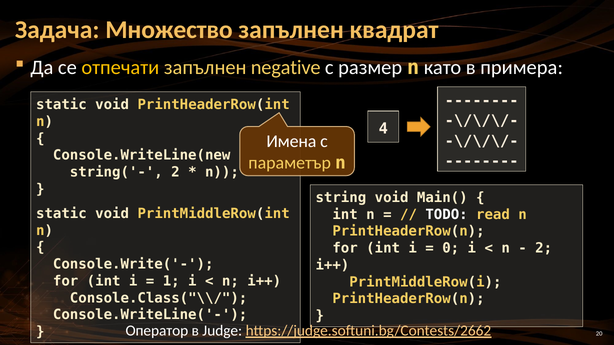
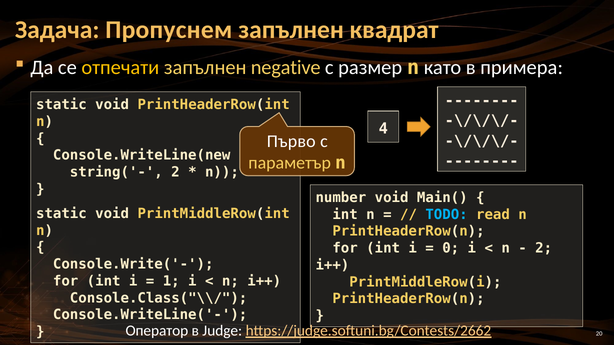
Множество: Множество -> Пропуснем (169, 30)
Имена: Имена -> Първо (291, 142)
string: string -> number (341, 198)
TODO colour: white -> light blue (447, 215)
